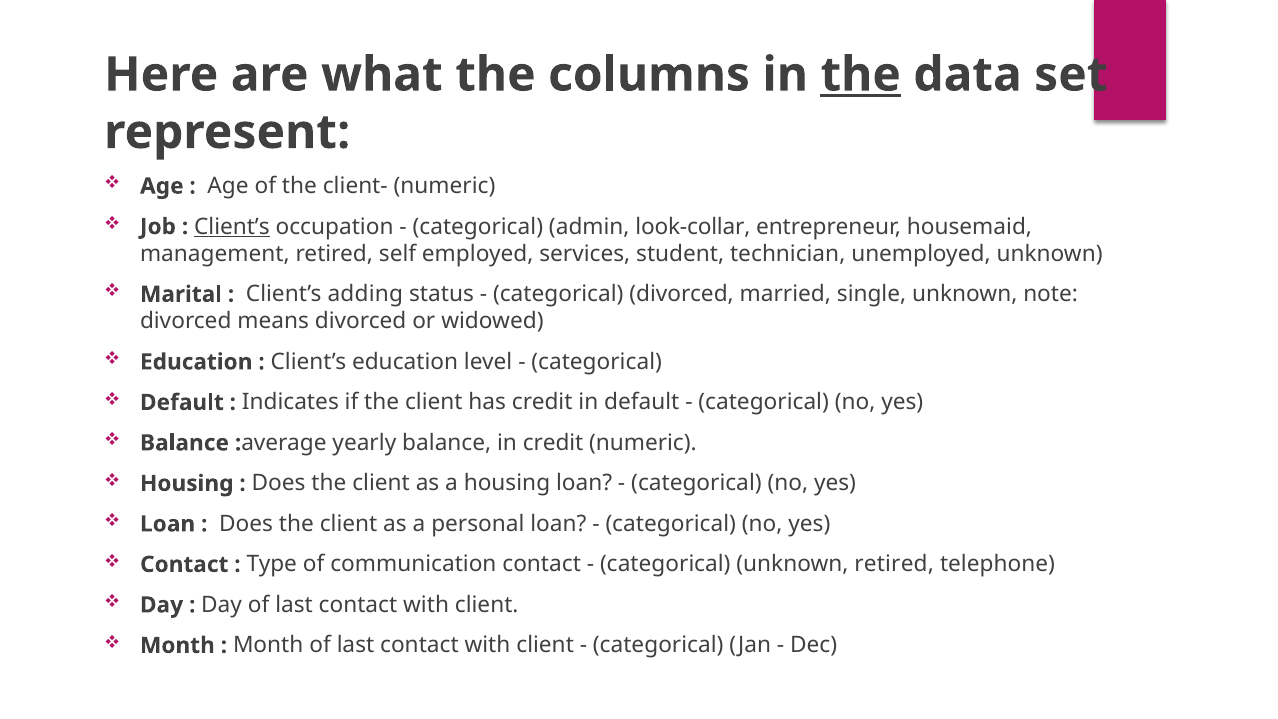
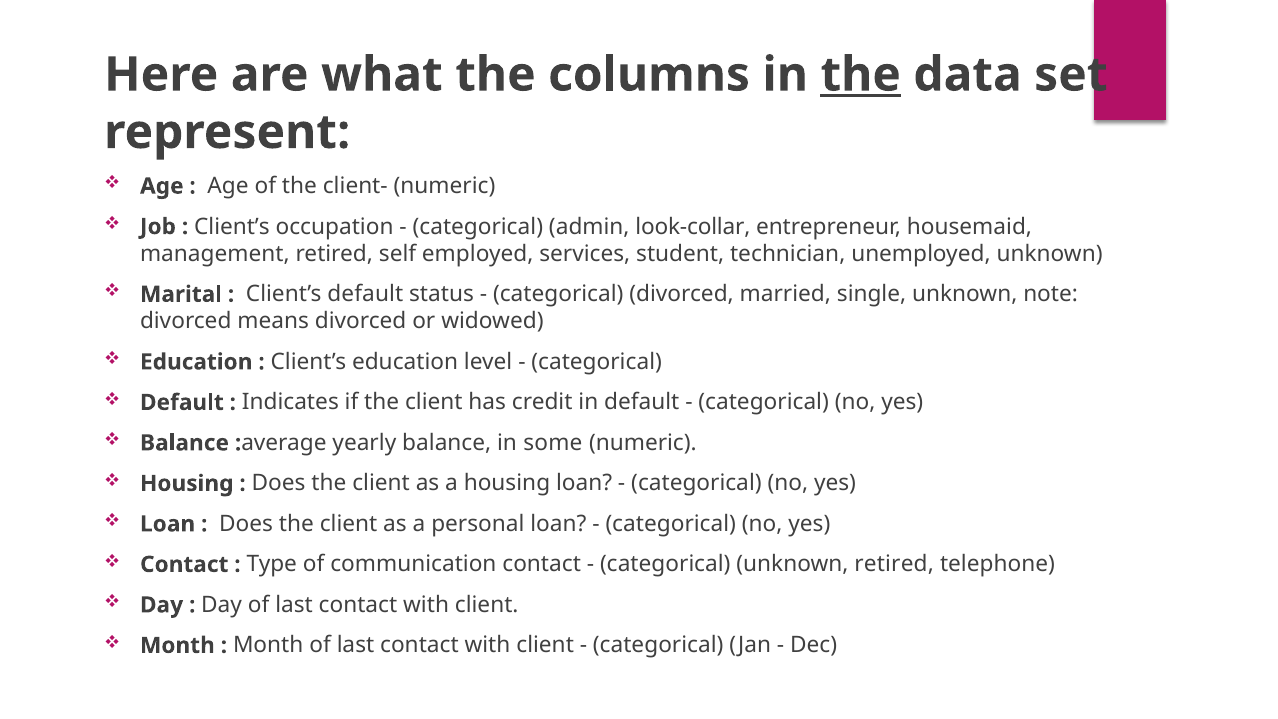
Client’s underline: present -> none (232, 227)
Client’s adding: adding -> default (365, 294)
in credit: credit -> some (553, 443)
